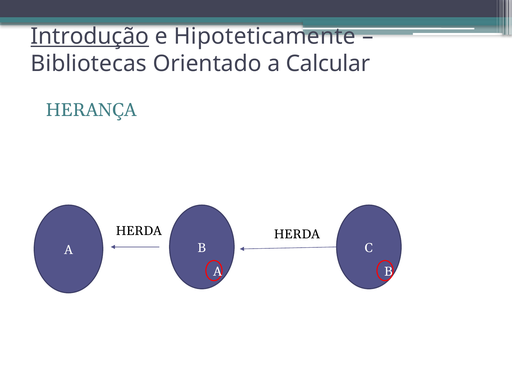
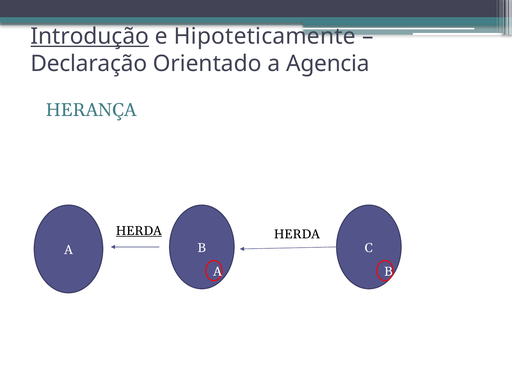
Bibliotecas: Bibliotecas -> Declaração (89, 64)
Calcular: Calcular -> Agencia (328, 64)
HERDA underline: none -> present (139, 231)
